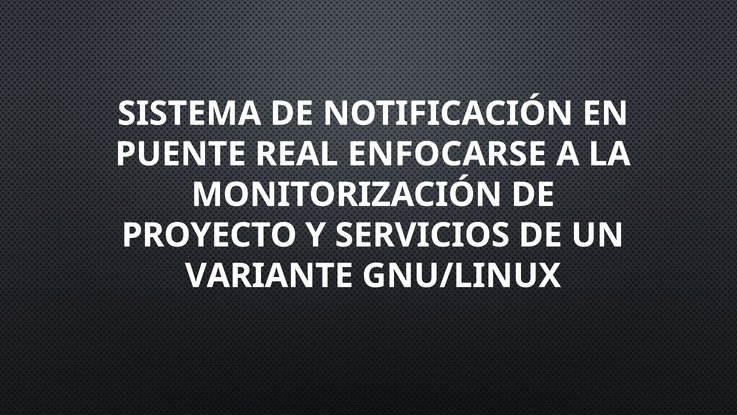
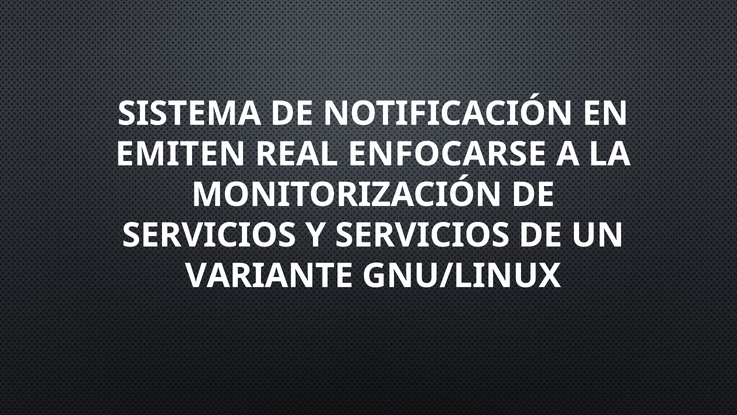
PUENTE: PUENTE -> EMITEN (181, 154)
PROYECTO: PROYECTO -> SERVICIOS (209, 235)
